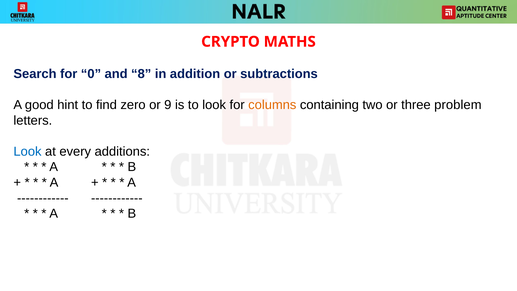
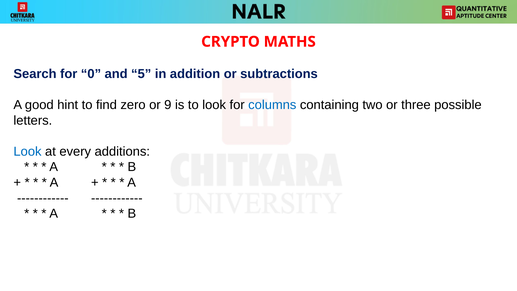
8: 8 -> 5 (141, 74)
columns colour: orange -> blue (272, 105)
problem: problem -> possible (458, 105)
